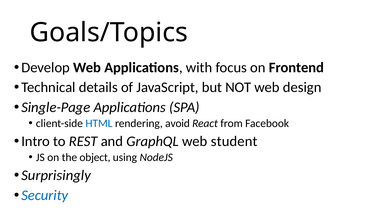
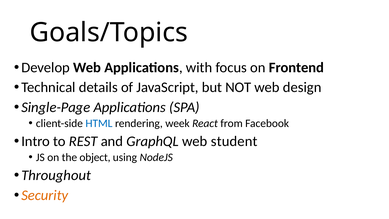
avoid: avoid -> week (177, 123)
Surprisingly: Surprisingly -> Throughout (56, 175)
Security colour: blue -> orange (45, 195)
